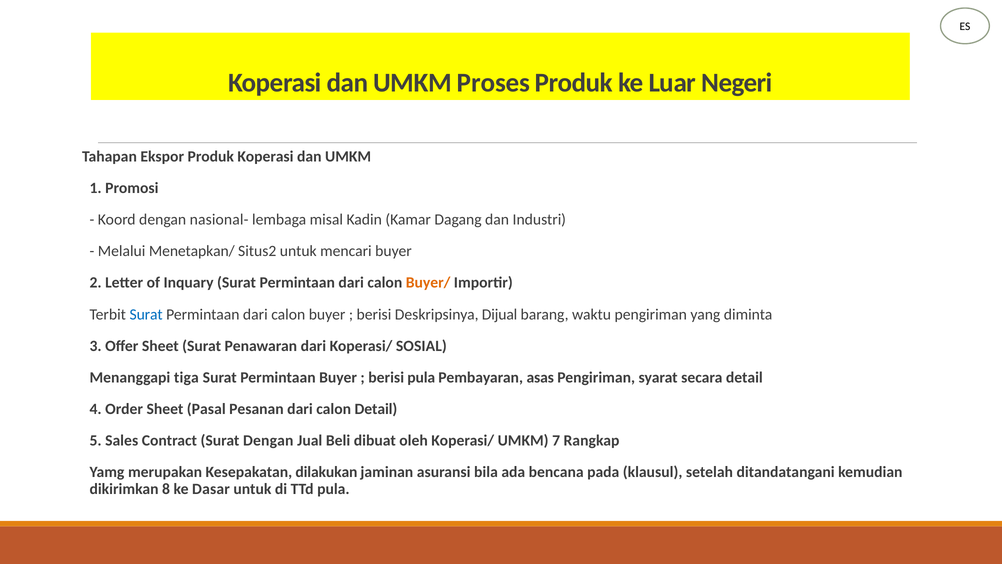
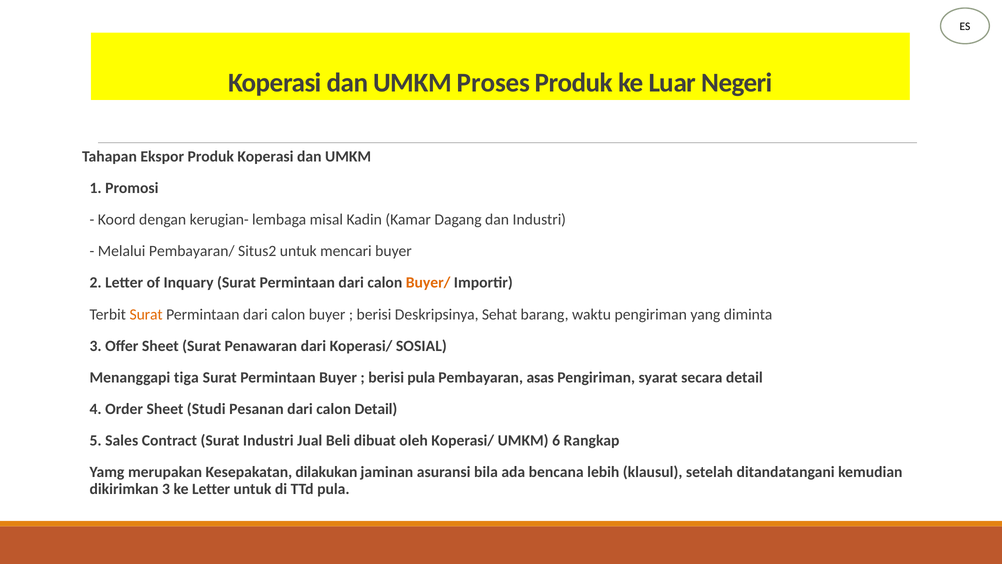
nasional-: nasional- -> kerugian- (219, 220)
Menetapkan/: Menetapkan/ -> Pembayaran/ (192, 251)
Surat colour: blue -> orange (146, 314)
Dijual: Dijual -> Sehat (500, 314)
Pasal: Pasal -> Studi (206, 409)
Surat Dengan: Dengan -> Industri (268, 440)
7: 7 -> 6 (556, 440)
pada: pada -> lebih (603, 472)
dikirimkan 8: 8 -> 3 (166, 489)
ke Dasar: Dasar -> Letter (211, 489)
